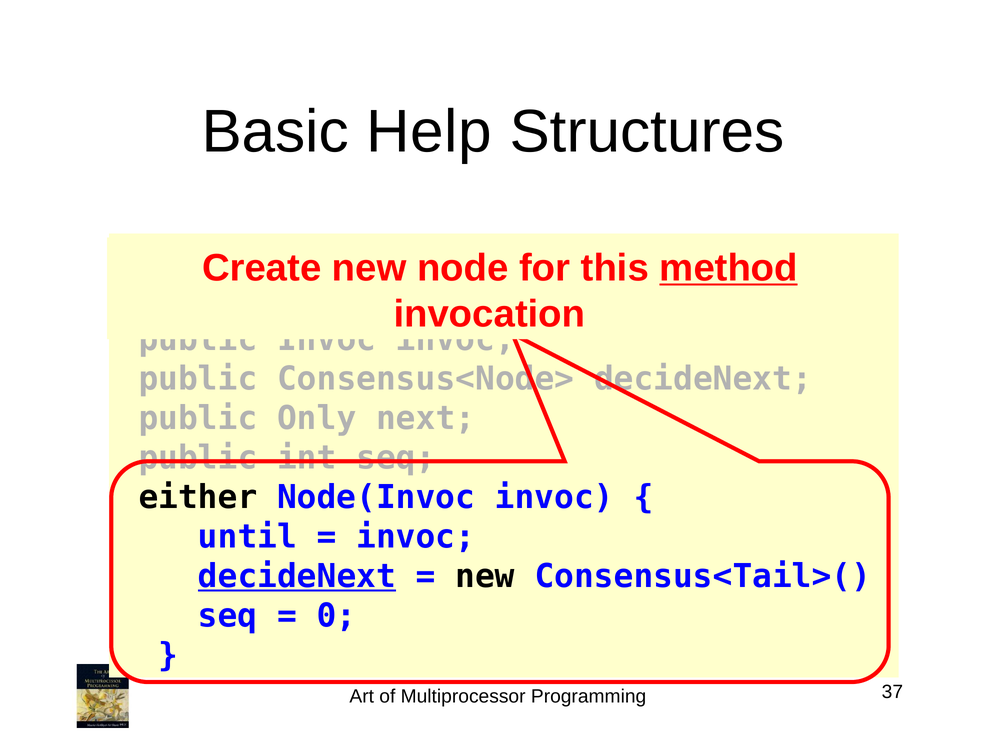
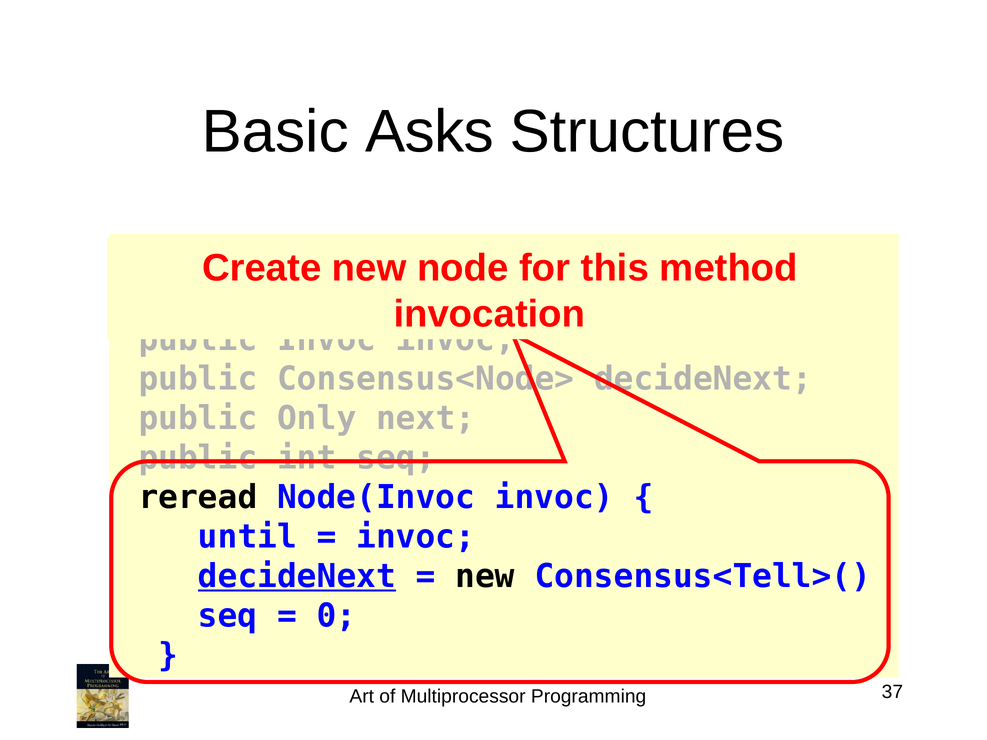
Help: Help -> Asks (430, 132)
method underline: present -> none (729, 268)
either: either -> reread (198, 497)
Consensus<Tail>(: Consensus<Tail>( -> Consensus<Tell>( (703, 576)
